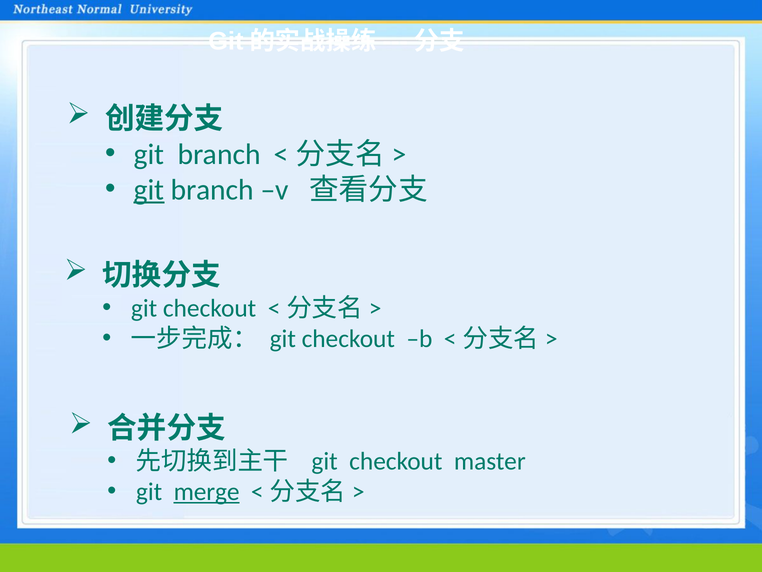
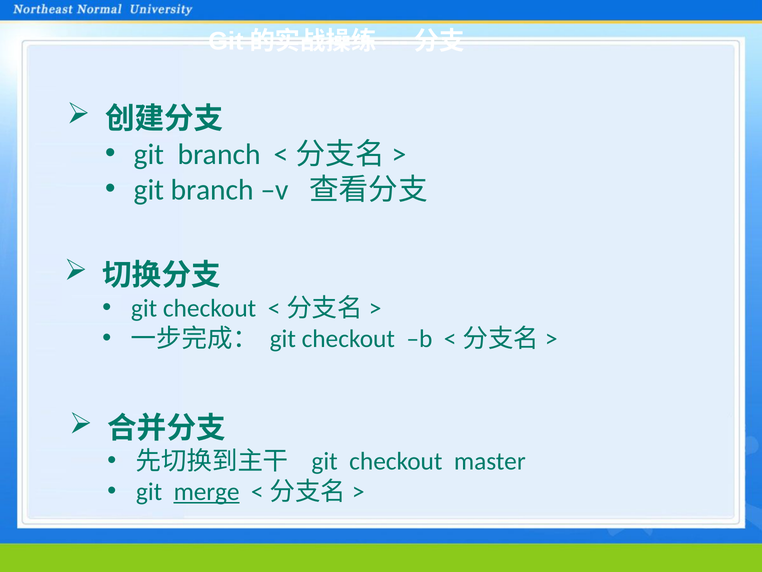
git underline: present -> none (149, 190)
